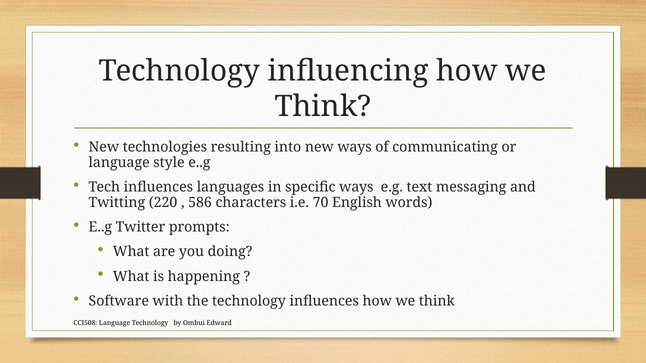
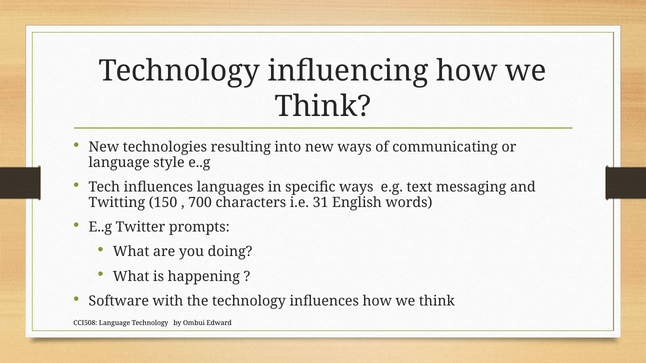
220: 220 -> 150 (163, 203)
586: 586 -> 700 (200, 203)
70: 70 -> 31 (321, 203)
